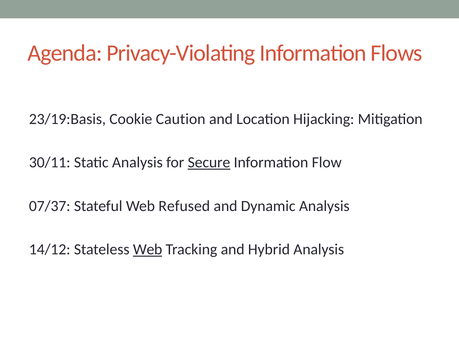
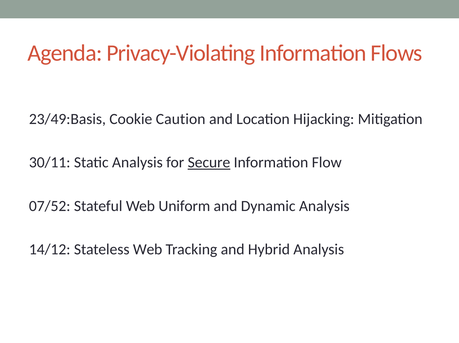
23/19:Basis: 23/19:Basis -> 23/49:Basis (67, 119)
07/37: 07/37 -> 07/52 (50, 206)
Refused: Refused -> Uniform (184, 206)
Web underline: present -> none (148, 250)
